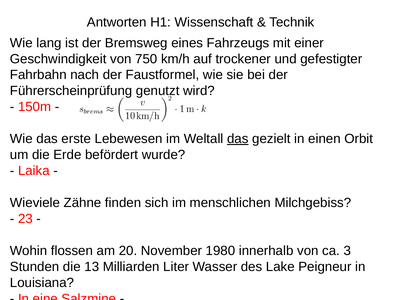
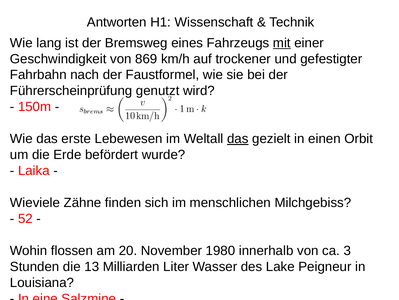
mit underline: none -> present (282, 43)
750: 750 -> 869 (146, 59)
23: 23 -> 52 (25, 218)
